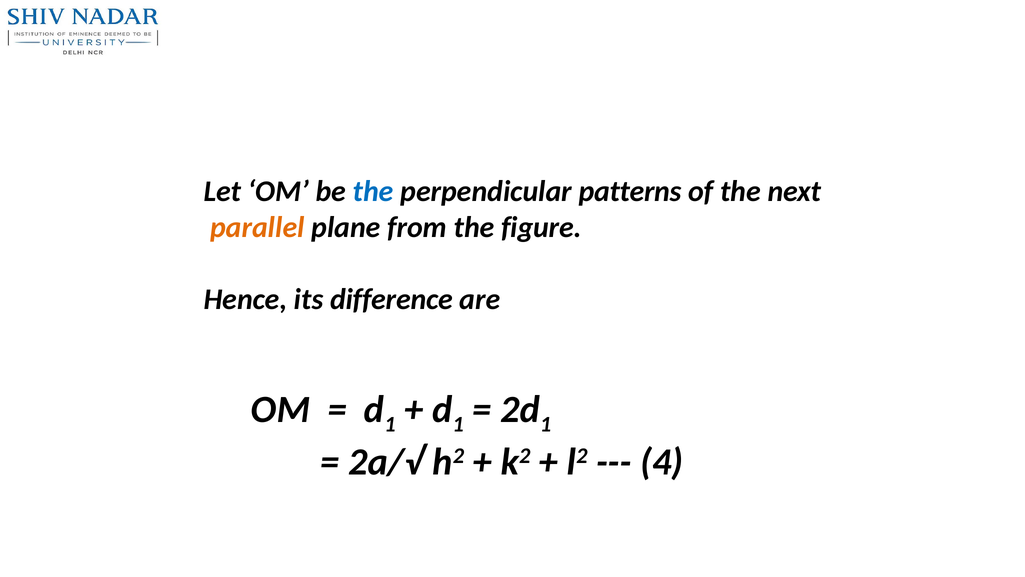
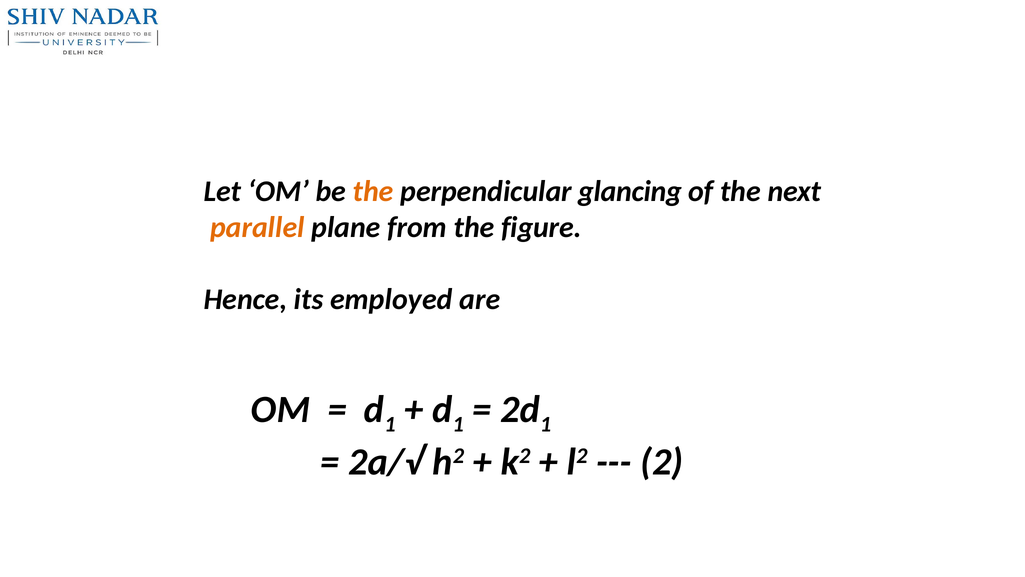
the colour: blue -> orange (373, 191)
patterns: patterns -> glancing (630, 191)
difference: difference -> employed (391, 299)
4: 4 -> 2 (662, 462)
